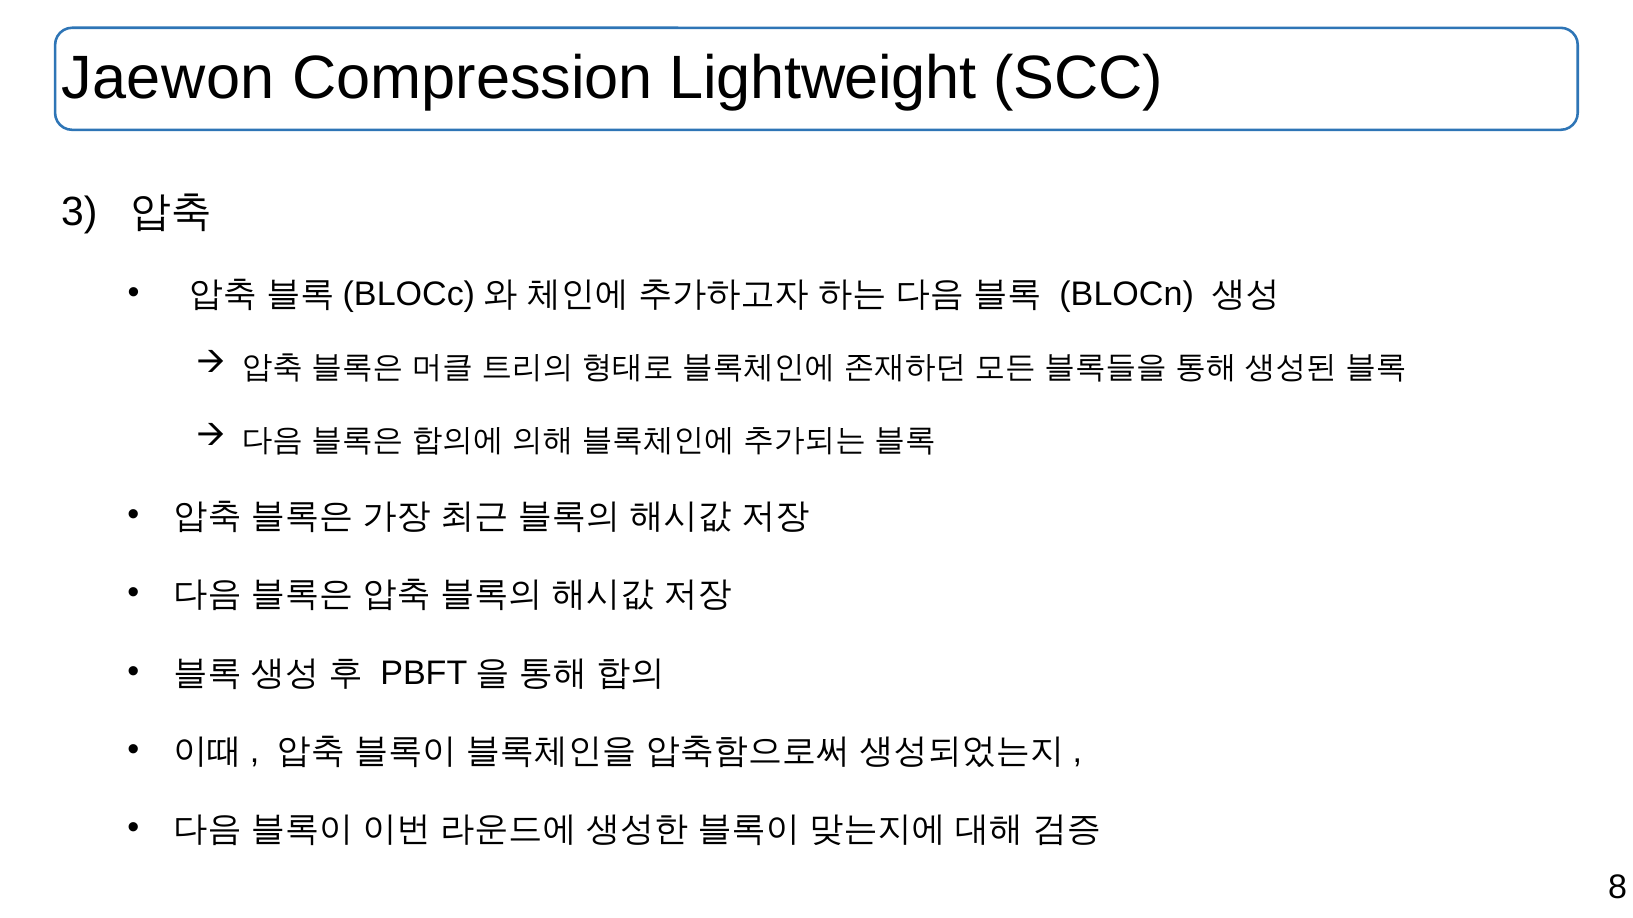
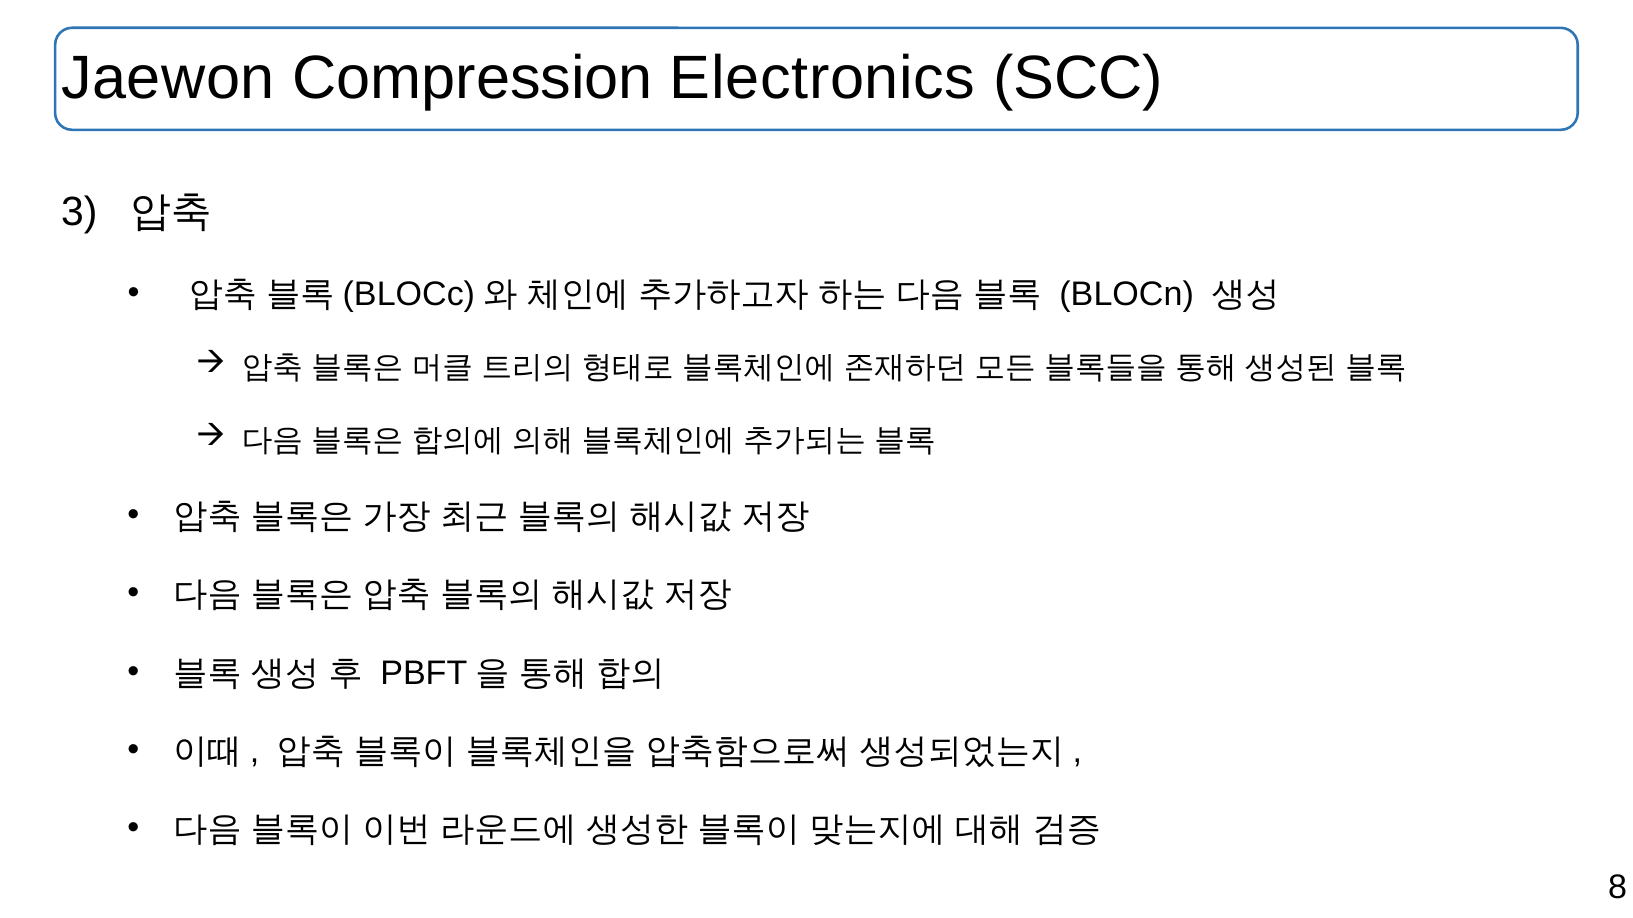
Lightweight: Lightweight -> Electronics (823, 78)
